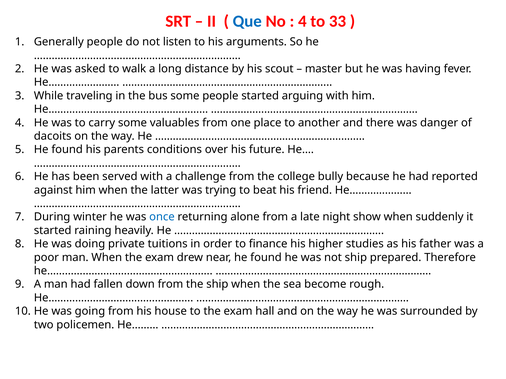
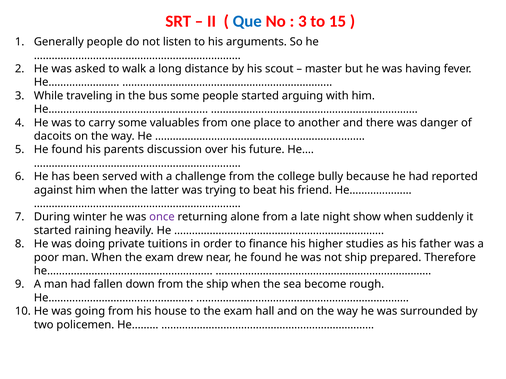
4: 4 -> 3 (302, 21)
33: 33 -> 15 (338, 21)
conditions: conditions -> discussion (174, 150)
once colour: blue -> purple (162, 217)
